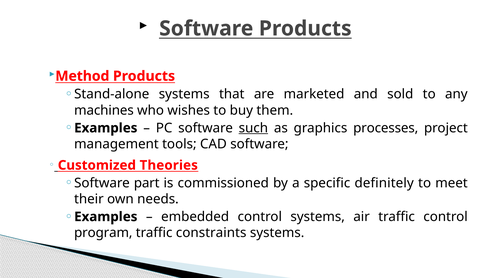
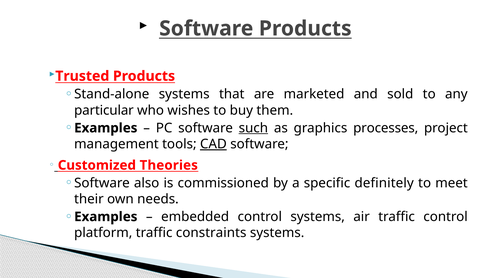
Method: Method -> Trusted (82, 76)
machines: machines -> particular (104, 110)
CAD underline: none -> present (213, 144)
part: part -> also (147, 183)
program: program -> platform (103, 232)
